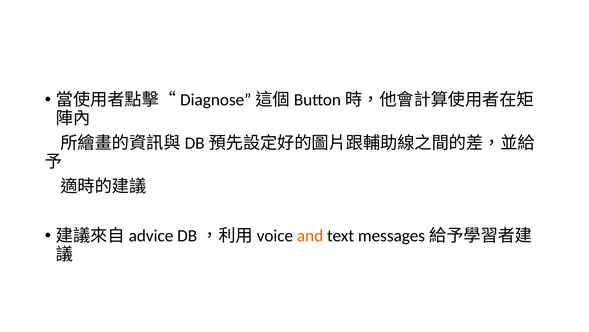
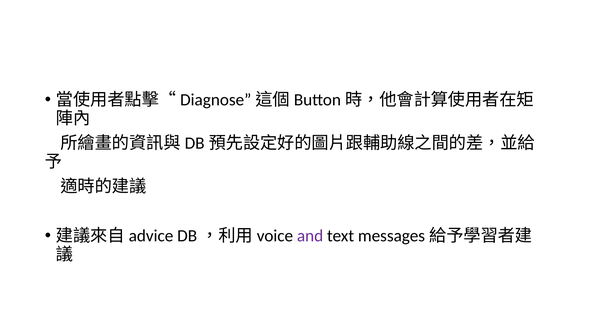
and colour: orange -> purple (310, 235)
